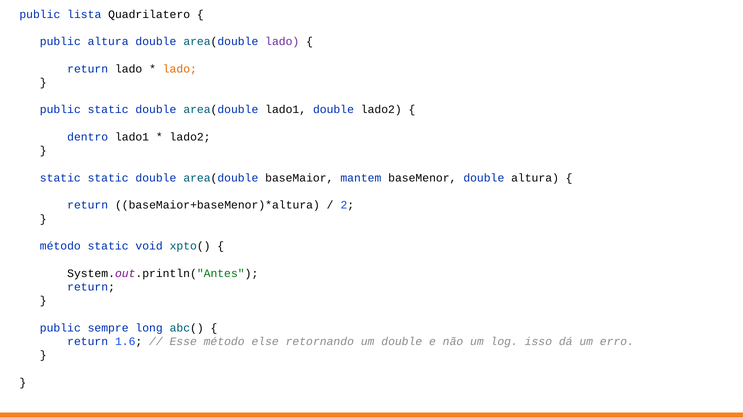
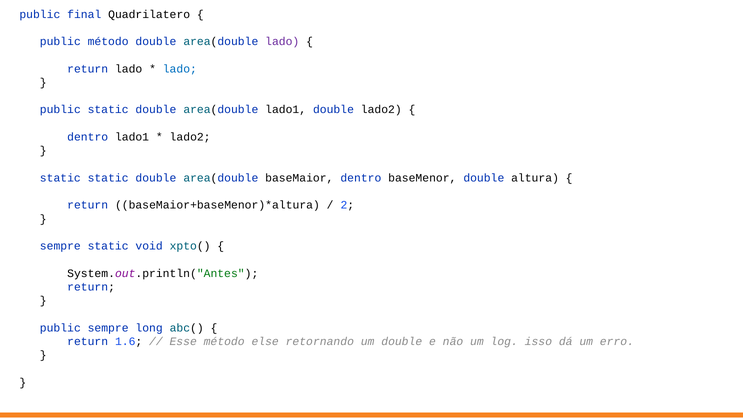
lista: lista -> final (84, 14)
public altura: altura -> método (108, 42)
lado colour: orange -> blue (180, 69)
baseMaior mantem: mantem -> dentro (361, 178)
método: método -> sempre (60, 246)
